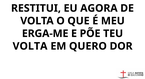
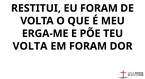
EU AGORA: AGORA -> FORAM (99, 8)
EM QUERO: QUERO -> FORAM (88, 46)
